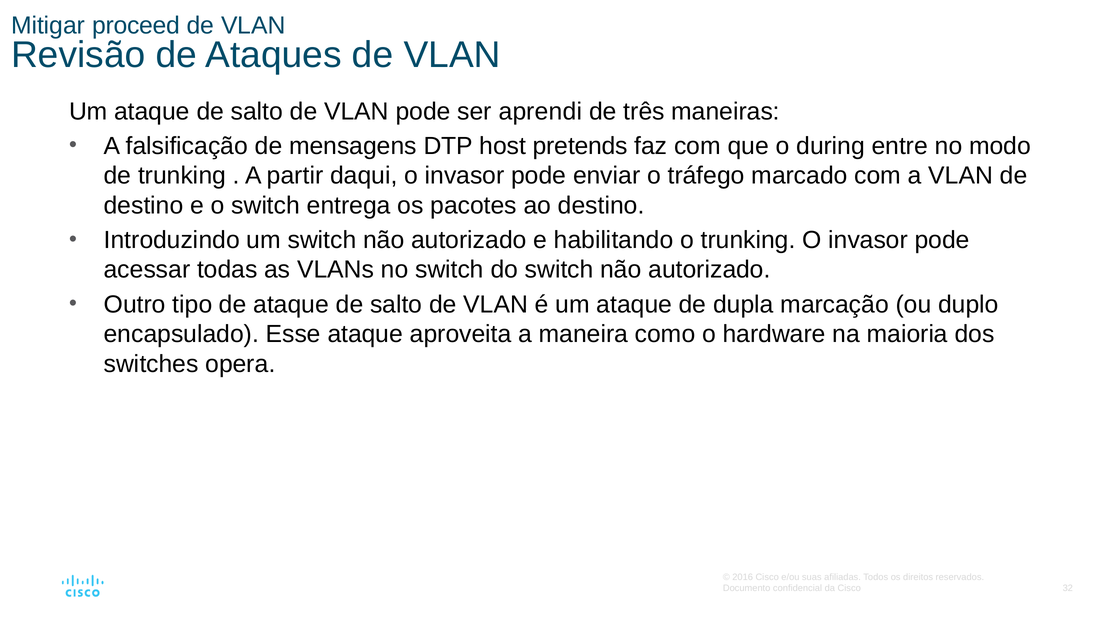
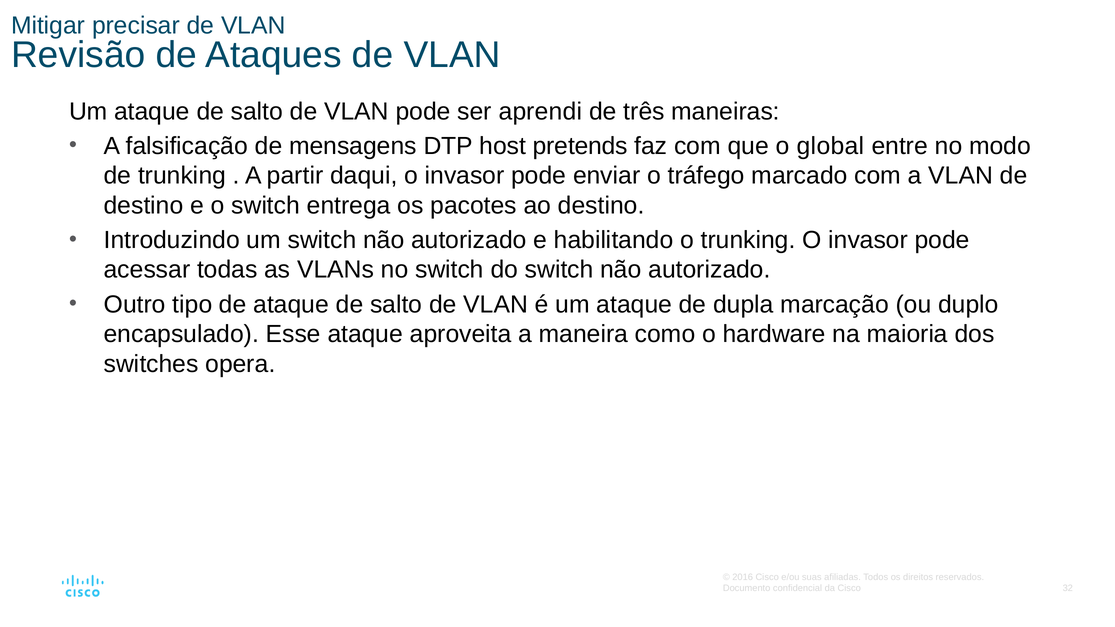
proceed: proceed -> precisar (136, 26)
during: during -> global (830, 146)
